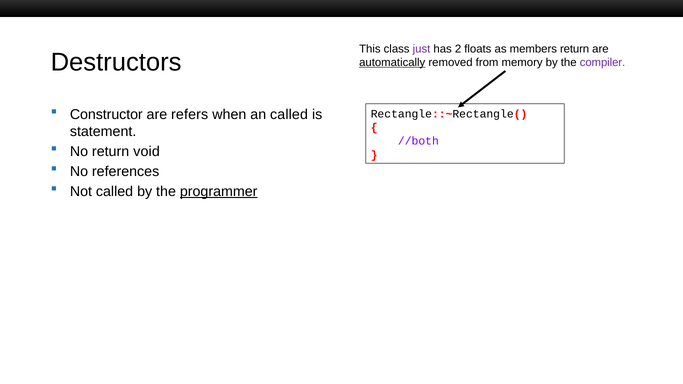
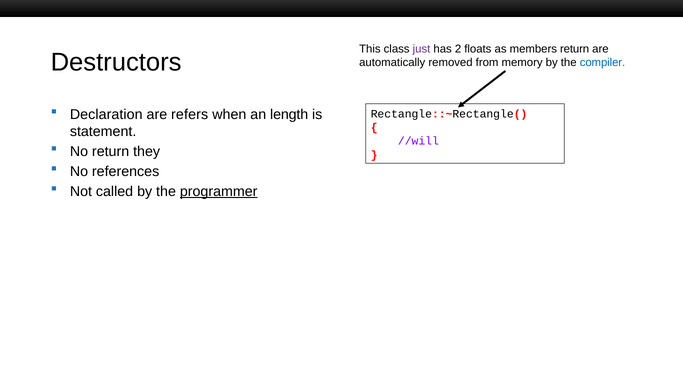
automatically underline: present -> none (392, 62)
compiler colour: purple -> blue (602, 62)
Constructor: Constructor -> Declaration (106, 115)
an called: called -> length (289, 115)
//both: //both -> //will (418, 141)
void: void -> they (147, 152)
